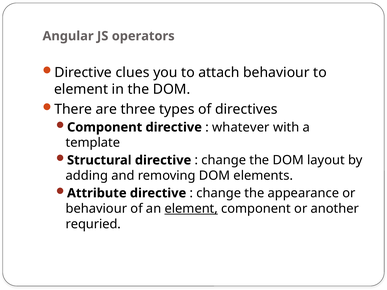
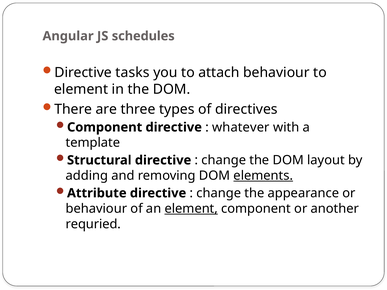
operators: operators -> schedules (143, 36)
clues: clues -> tasks (133, 73)
elements underline: none -> present (263, 176)
